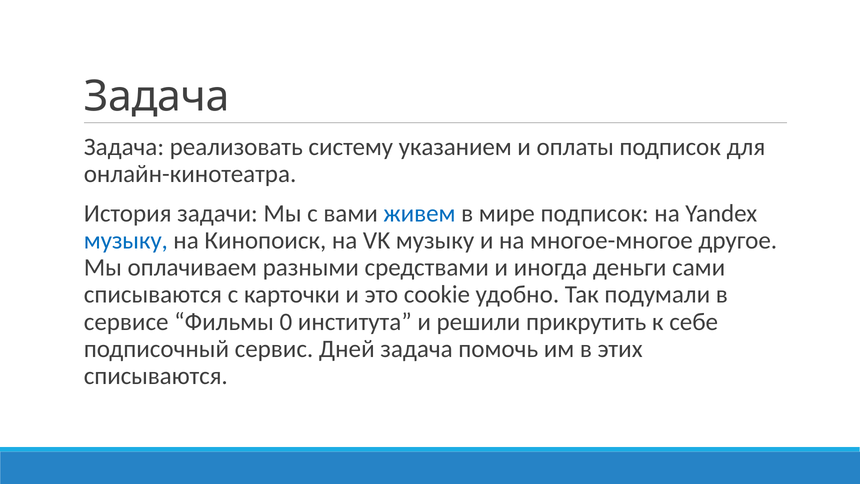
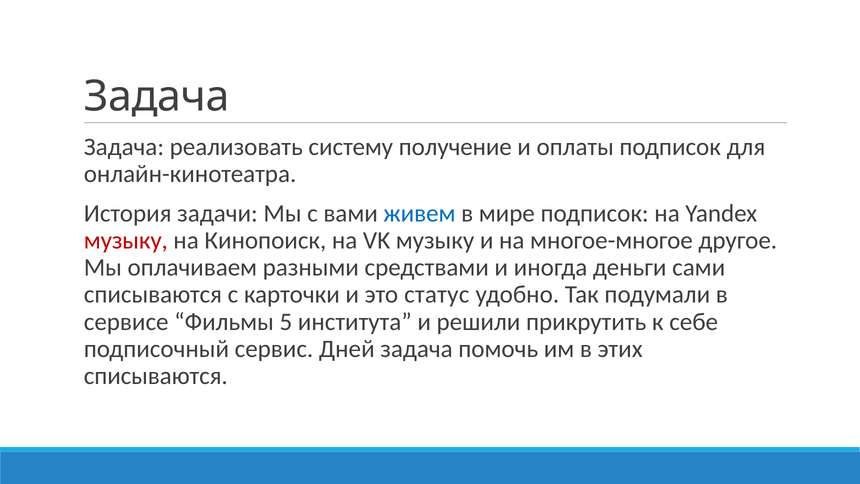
указанием: указанием -> получение (455, 147)
музыку colour: blue -> red (126, 240)
cookie: cookie -> статус (437, 295)
0: 0 -> 5 (286, 322)
